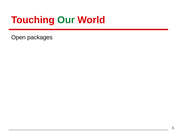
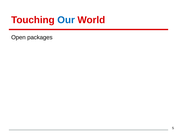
Our colour: green -> blue (66, 20)
